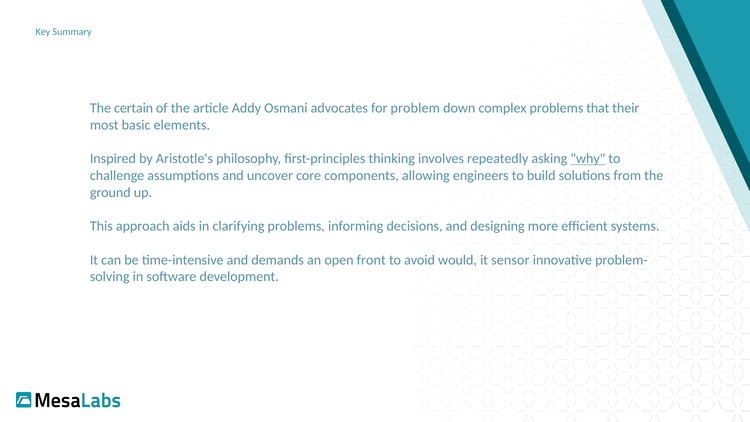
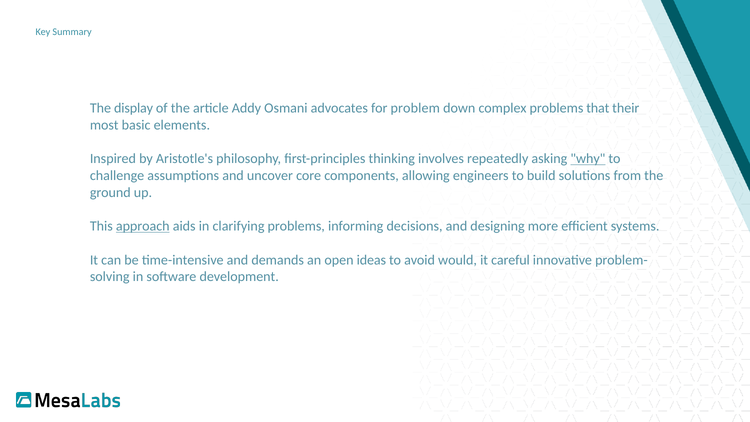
certain: certain -> display (134, 108)
approach underline: none -> present (143, 226)
front: front -> ideas (371, 260)
sensor: sensor -> careful (510, 260)
